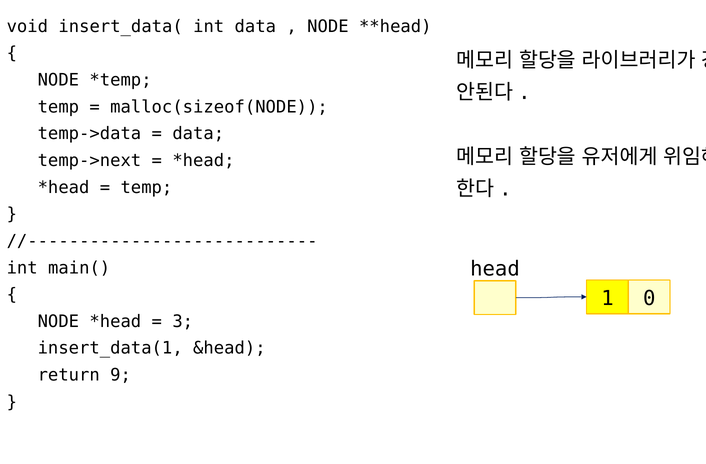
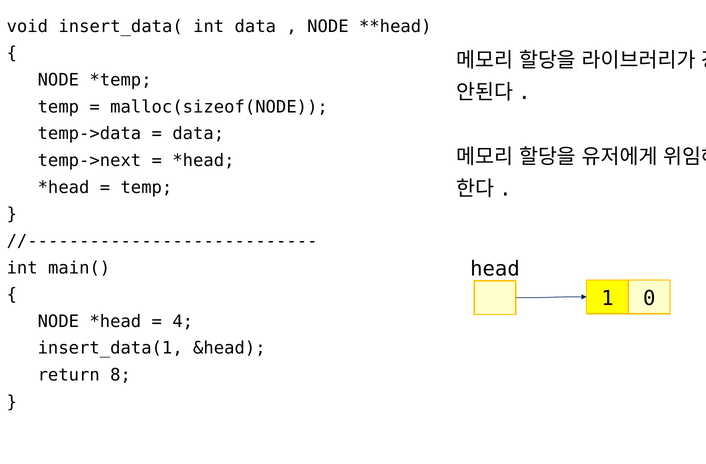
3: 3 -> 4 (183, 321)
9: 9 -> 8 (121, 375)
